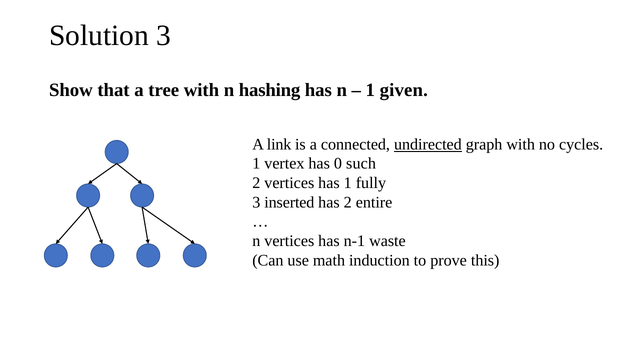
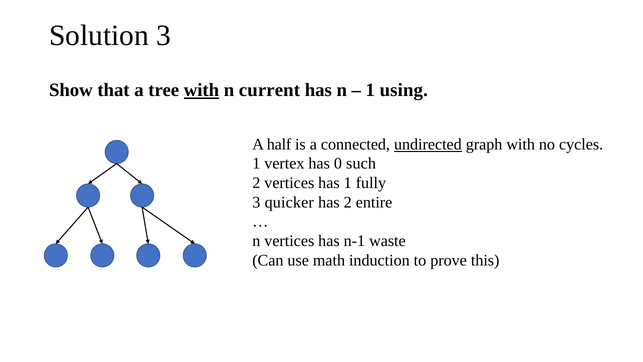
with underline: none -> present (201, 90)
hashing: hashing -> current (269, 90)
given: given -> using (404, 90)
link: link -> half (279, 144)
inserted: inserted -> quicker (289, 202)
